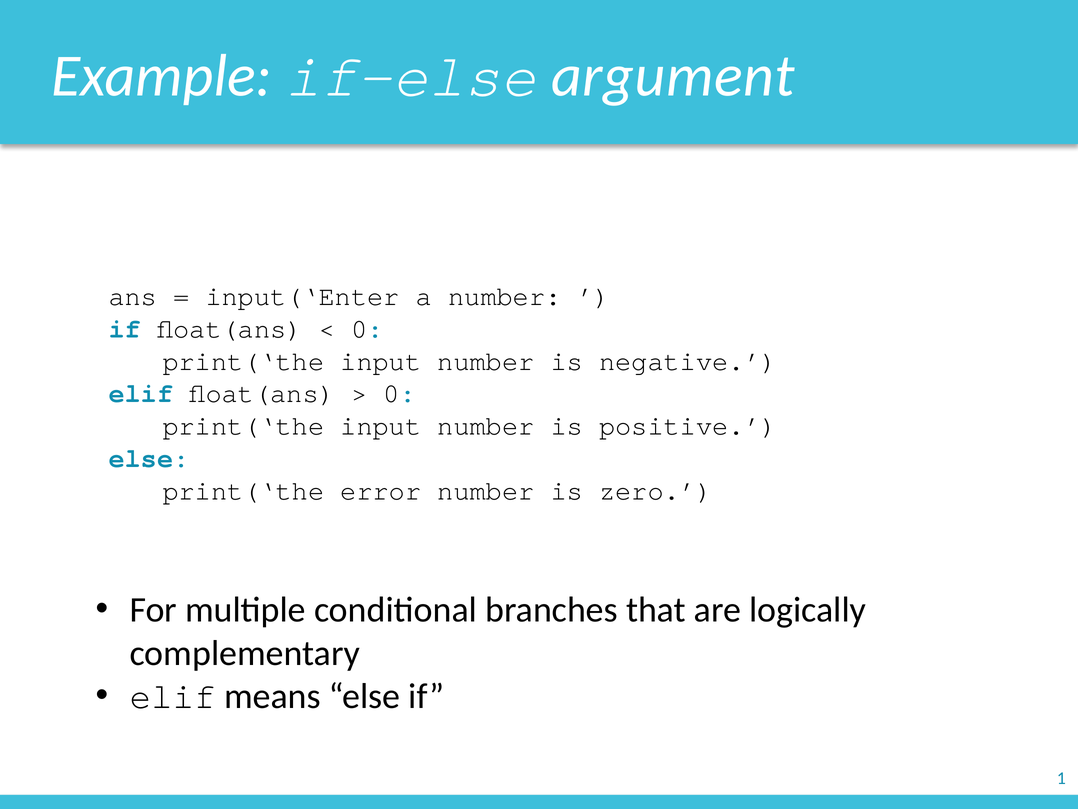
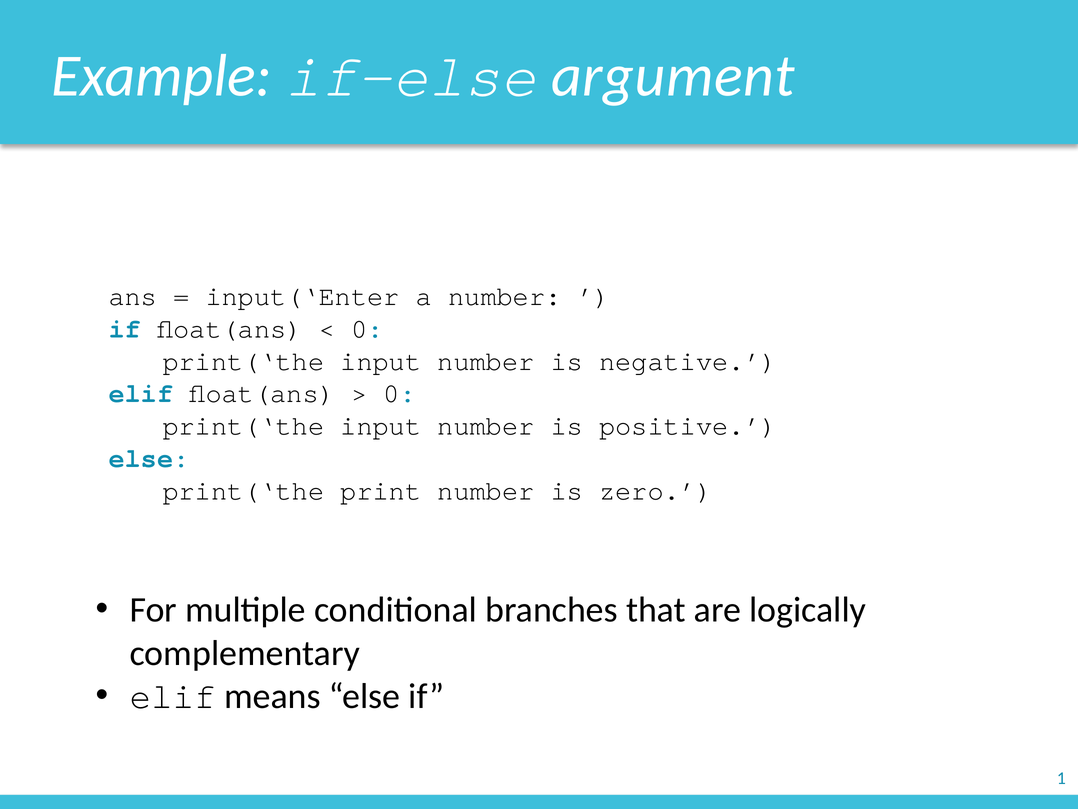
error: error -> print (381, 490)
